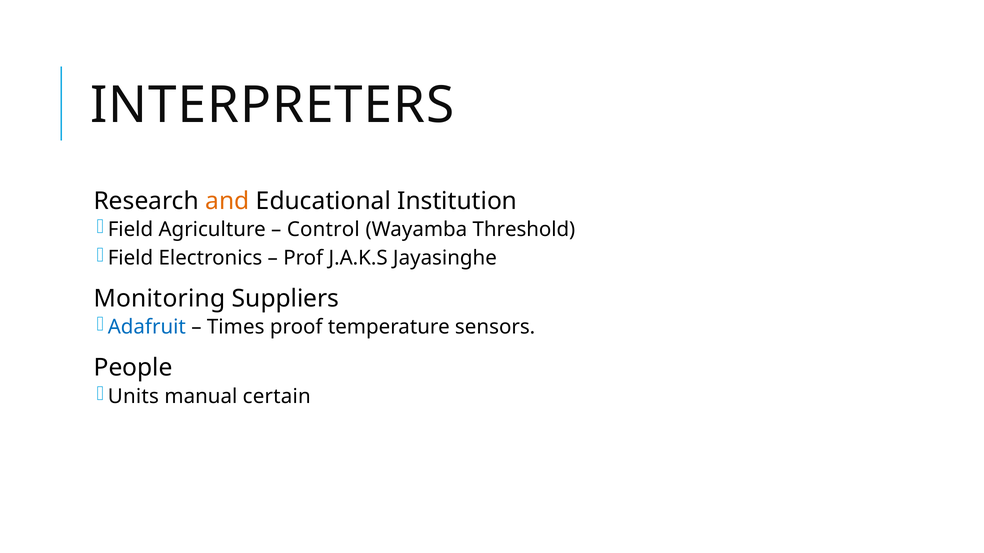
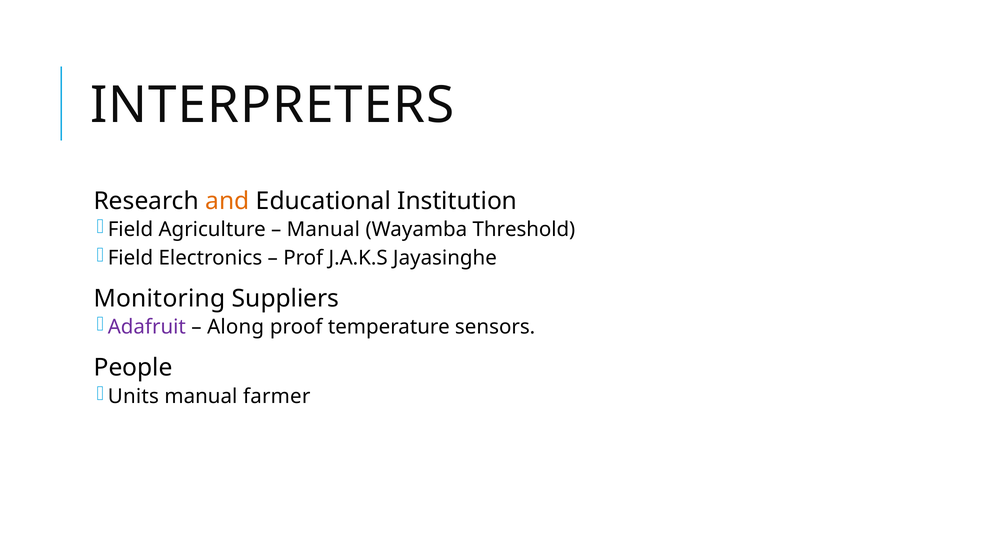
Control: Control -> Manual (323, 230)
Adafruit colour: blue -> purple (147, 327)
Times: Times -> Along (236, 327)
certain: certain -> farmer (277, 397)
